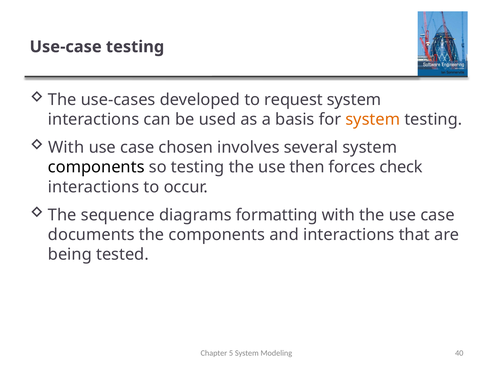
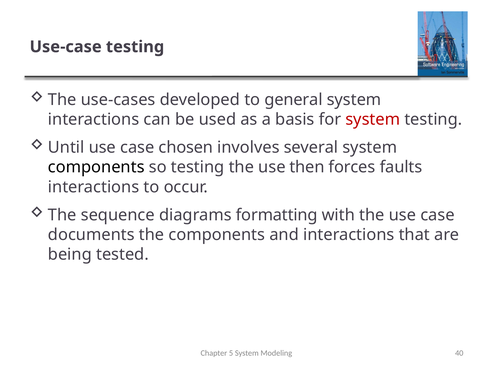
request: request -> general (294, 100)
system colour: orange -> red (373, 119)
With: With -> Until (66, 147)
check: check -> faults (401, 167)
